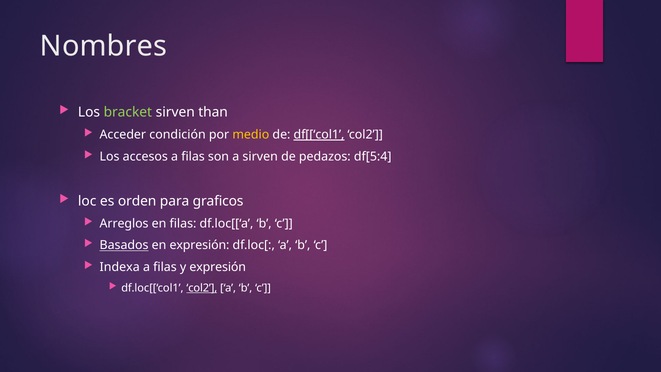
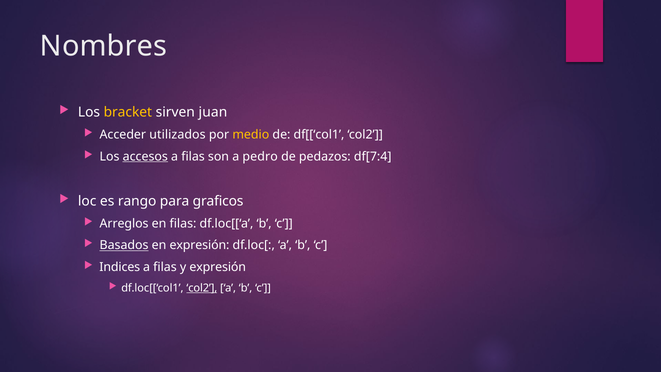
bracket colour: light green -> yellow (128, 112)
than: than -> juan (213, 112)
condición: condición -> utilizados (177, 135)
df[[‘col1 underline: present -> none (319, 135)
accesos underline: none -> present (145, 156)
a sirven: sirven -> pedro (260, 156)
df[5:4: df[5:4 -> df[7:4 (373, 156)
orden: orden -> rango (137, 201)
Indexa: Indexa -> Indices (120, 267)
